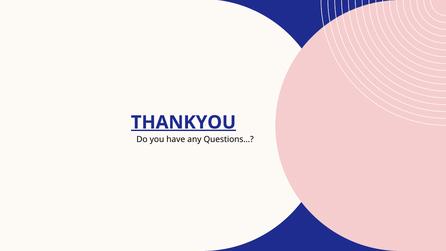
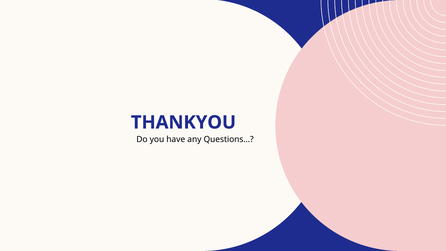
THANKYOU underline: present -> none (183, 122)
